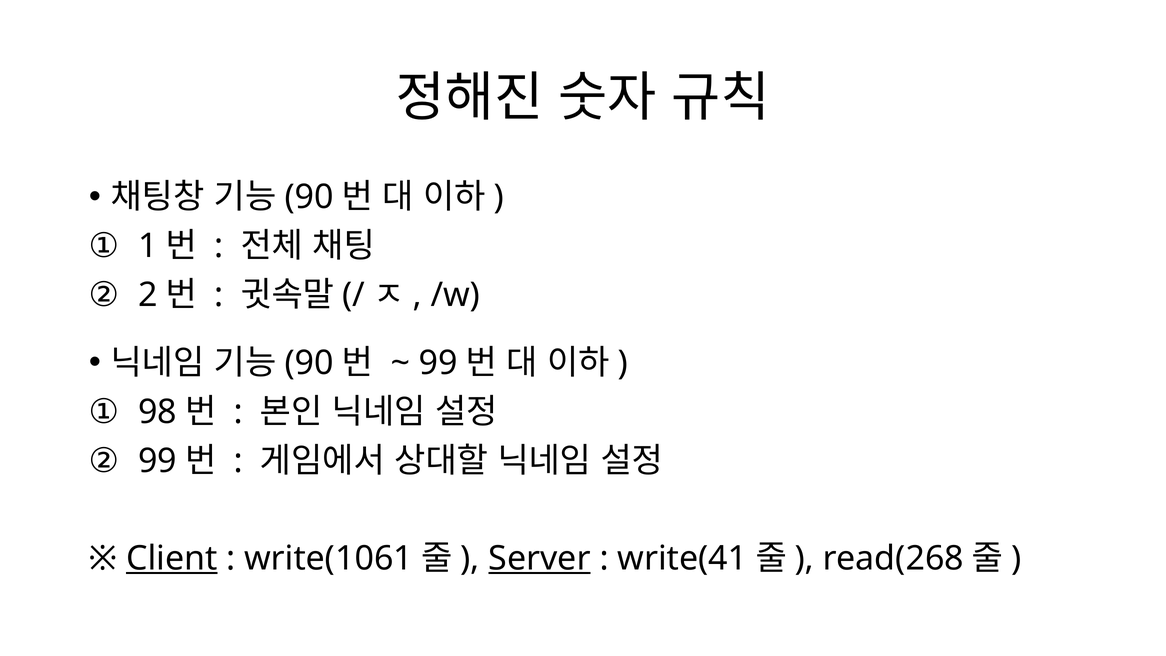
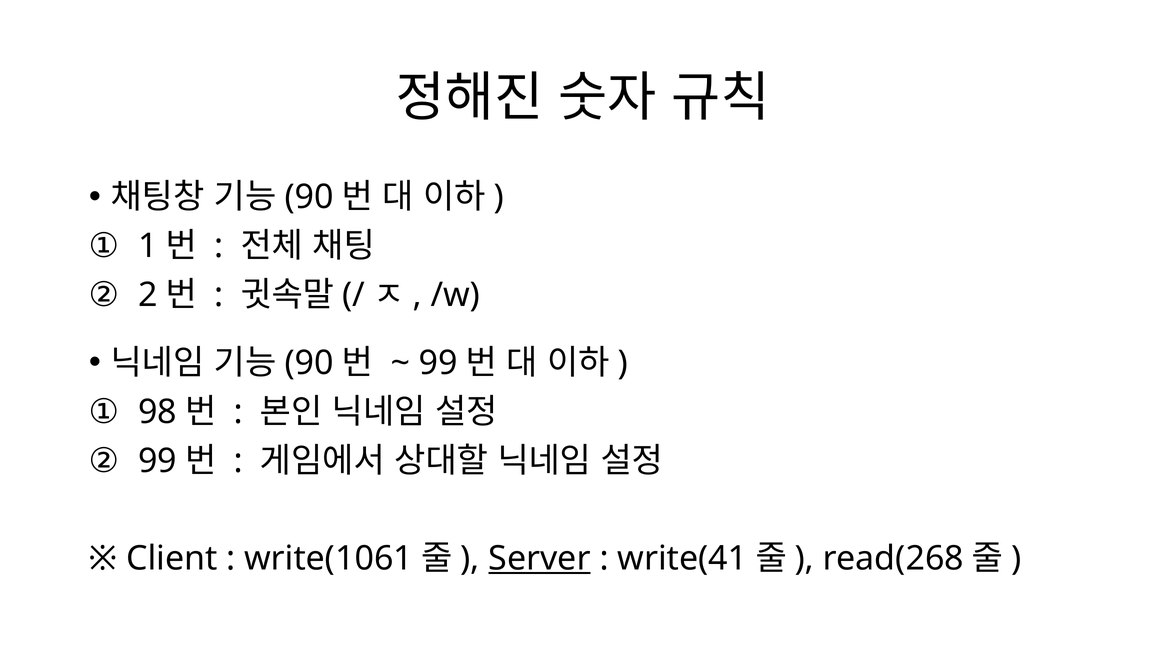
Client underline: present -> none (172, 558)
